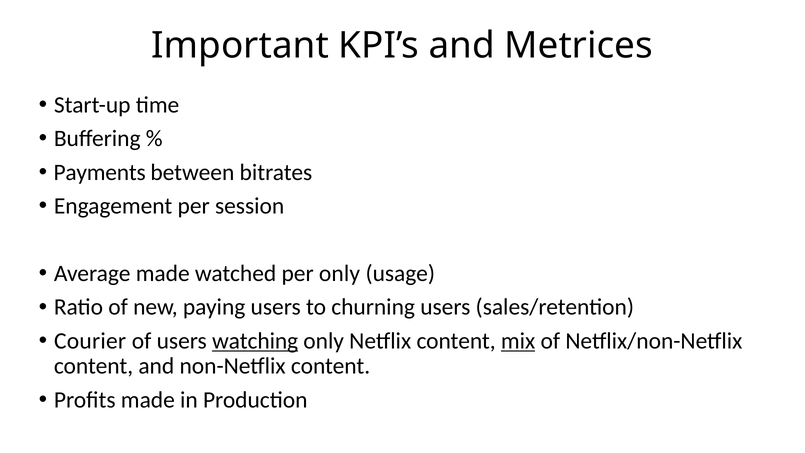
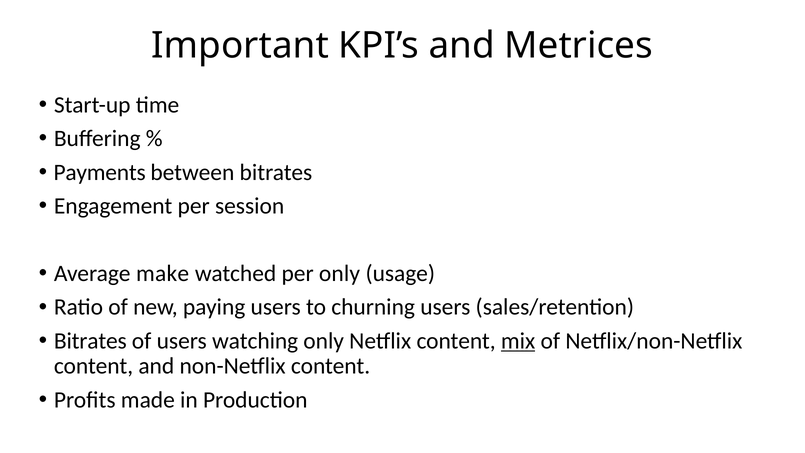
Average made: made -> make (163, 273)
Courier: Courier -> Bitrates (90, 341)
watching underline: present -> none (255, 341)
